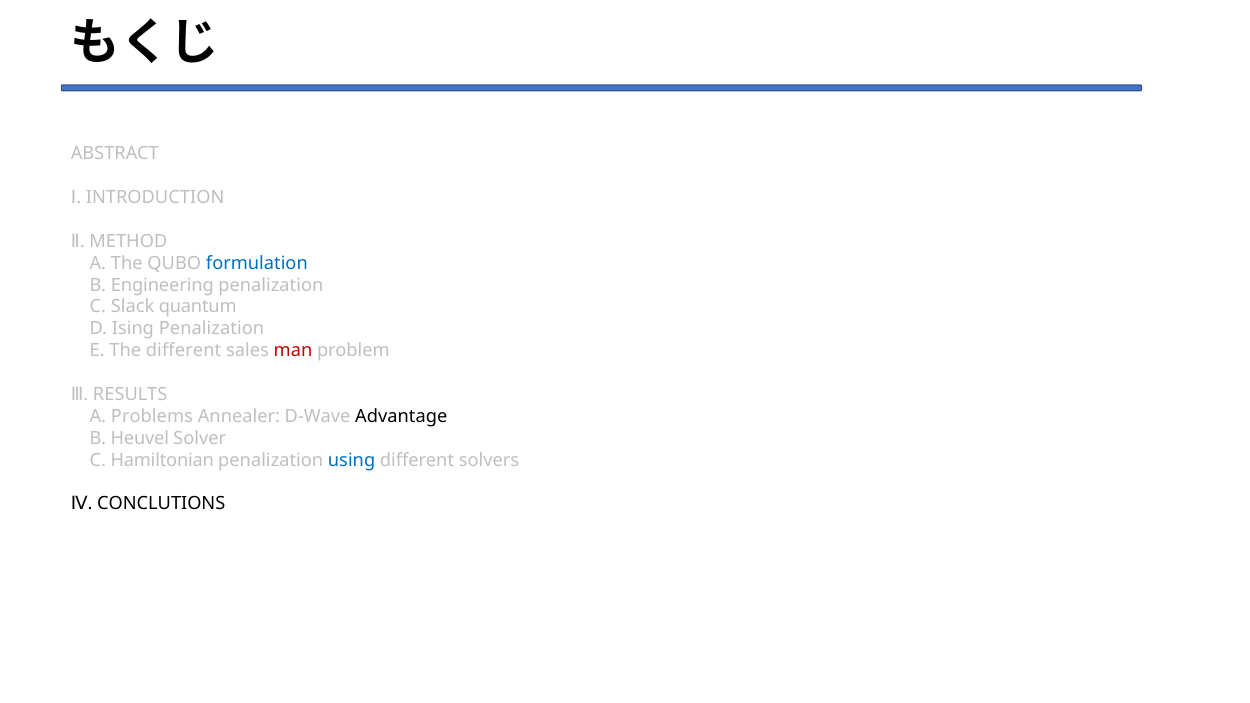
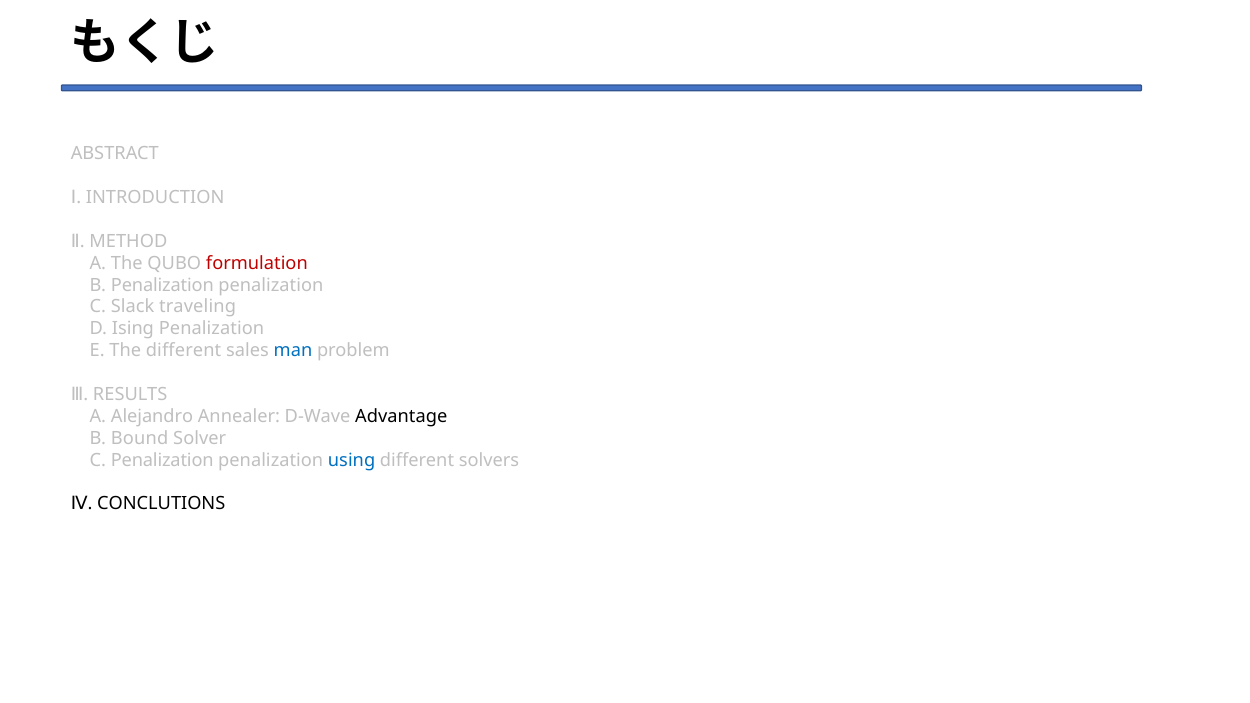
formulation colour: blue -> red (257, 263)
B Engineering: Engineering -> Penalization (162, 285)
quantum: quantum -> traveling (198, 307)
man colour: red -> blue (293, 351)
Problems: Problems -> Alejandro (152, 416)
Heuvel: Heuvel -> Bound (140, 438)
C Hamiltonian: Hamiltonian -> Penalization (162, 460)
